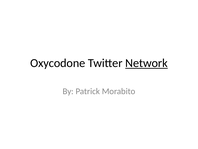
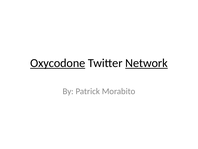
Oxycodone underline: none -> present (58, 63)
